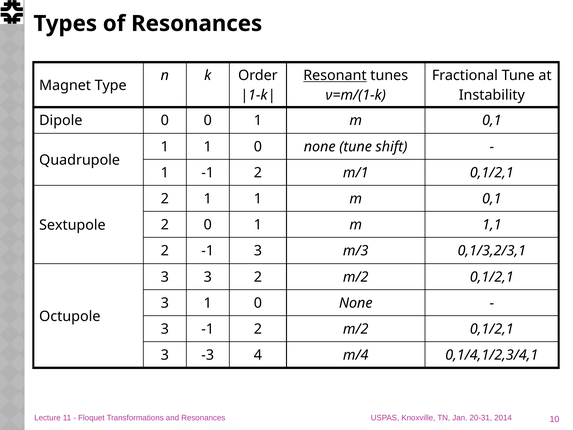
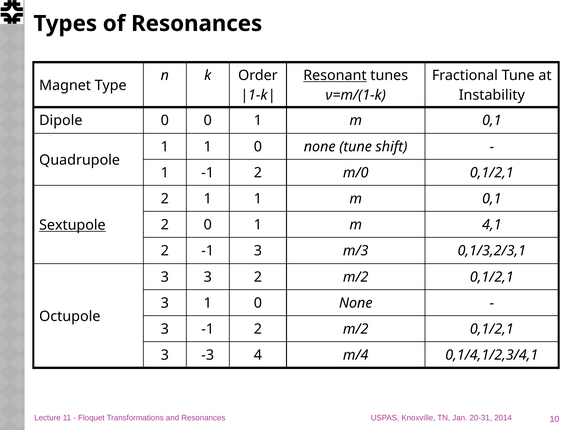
m/1: m/1 -> m/0 (356, 173)
1,1: 1,1 -> 4,1 (492, 225)
Sextupole underline: none -> present (72, 225)
